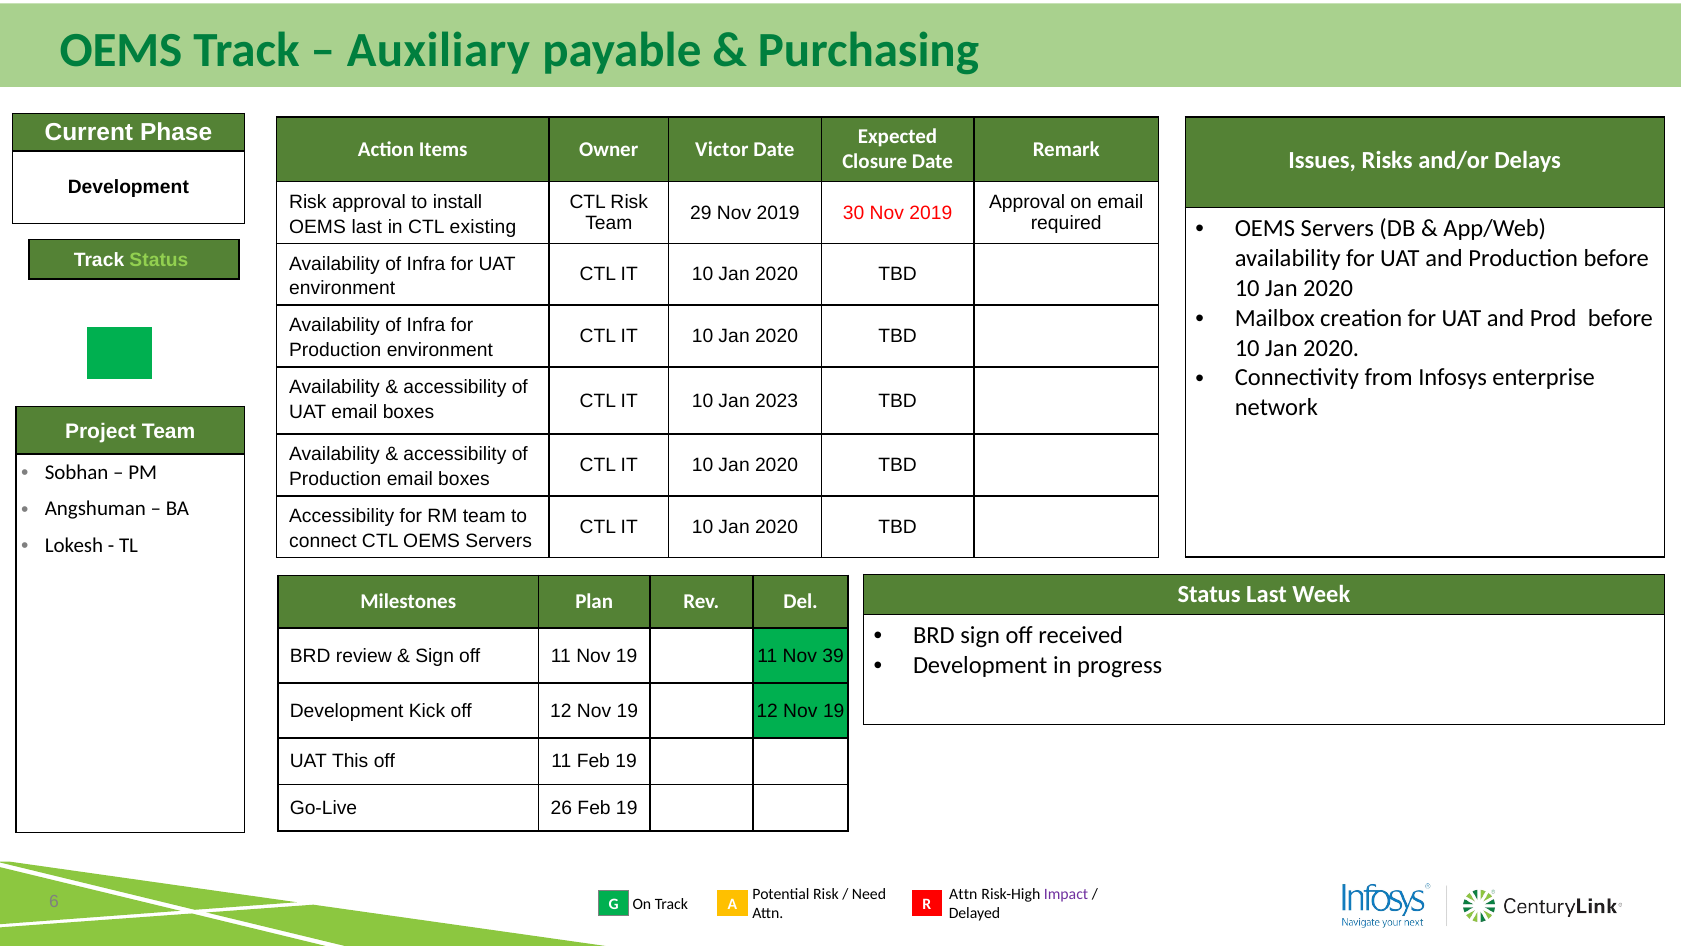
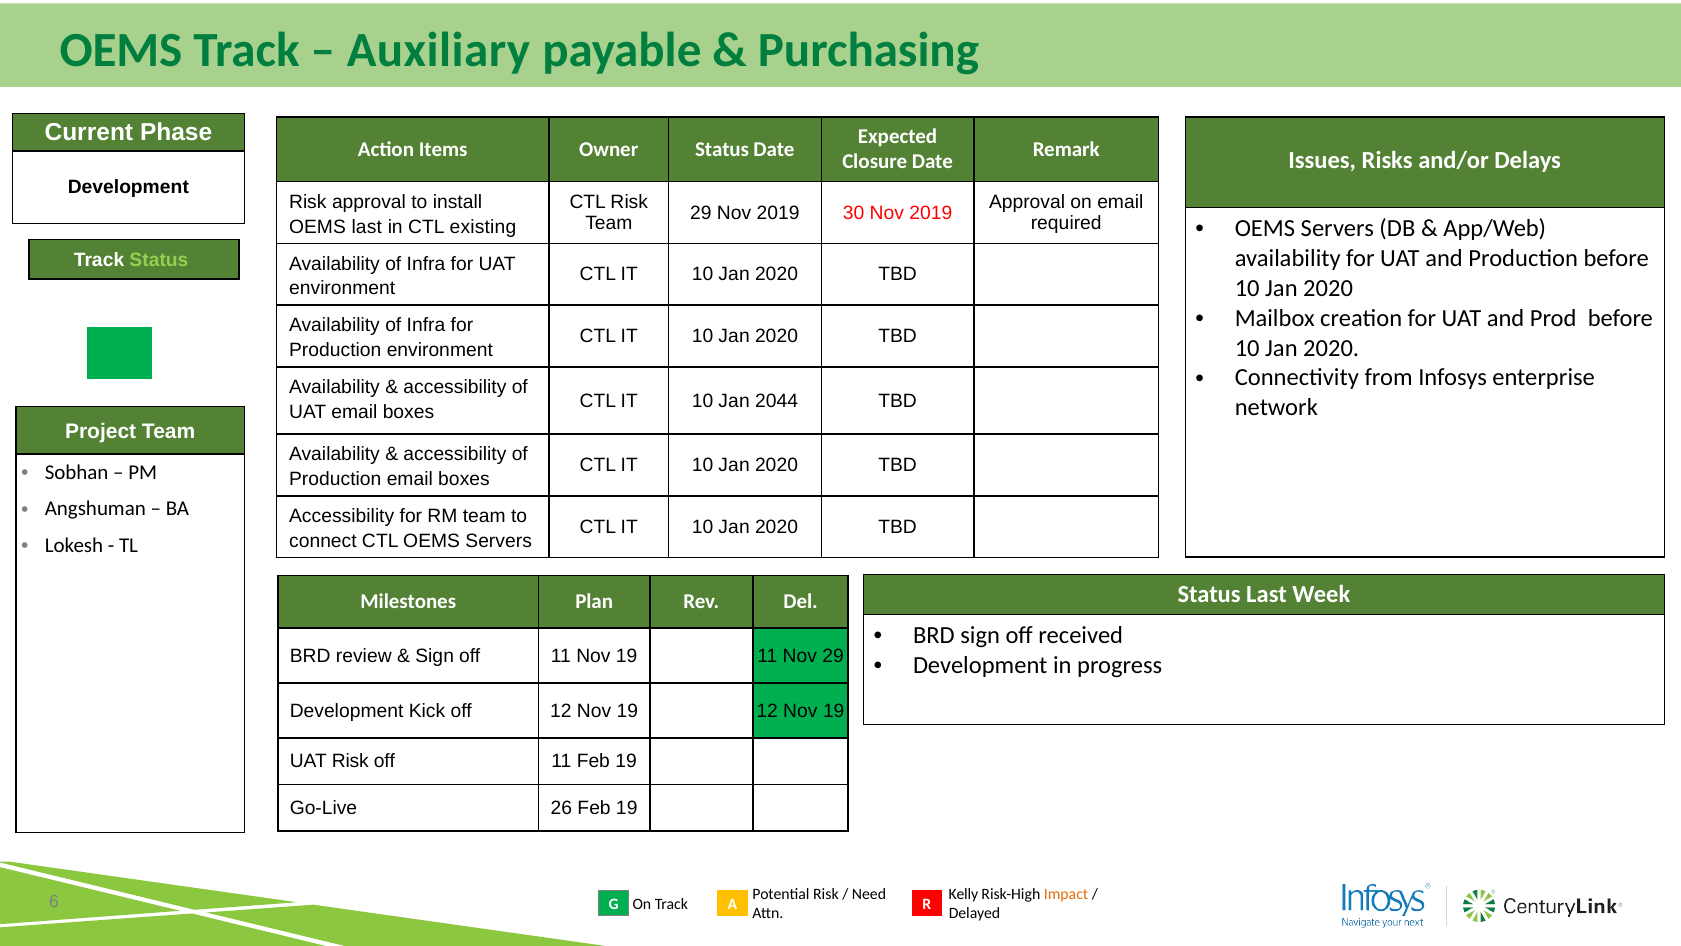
Owner Victor: Victor -> Status (722, 149)
2023: 2023 -> 2044 (776, 401)
Nov 39: 39 -> 29 (833, 655)
UAT This: This -> Risk (350, 761)
Attn: Attn -> Kelly (963, 894)
Impact colour: purple -> orange (1066, 894)
